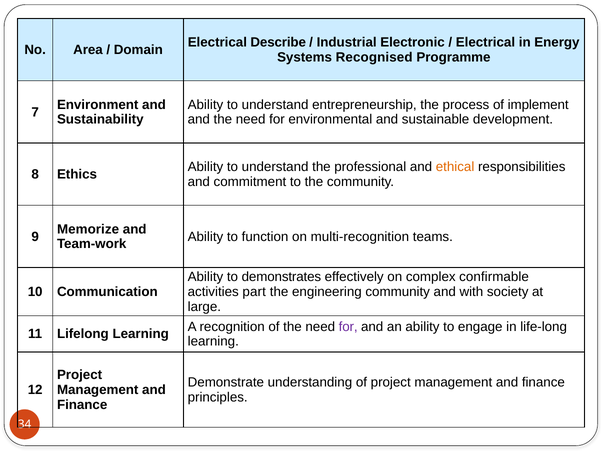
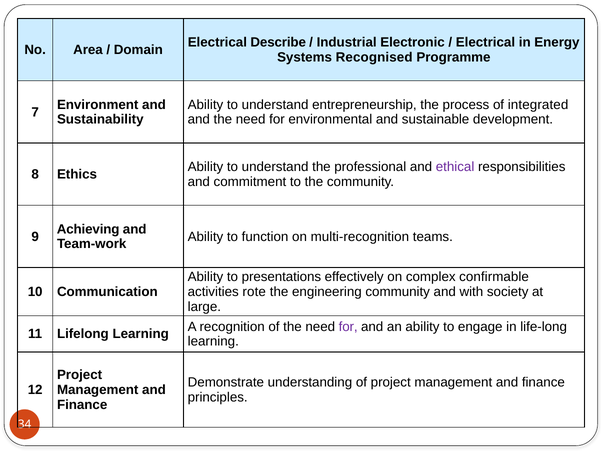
implement: implement -> integrated (538, 105)
ethical colour: orange -> purple (455, 167)
Memorize: Memorize -> Achieving (88, 229)
demonstrates: demonstrates -> presentations (281, 277)
part: part -> rote (254, 292)
